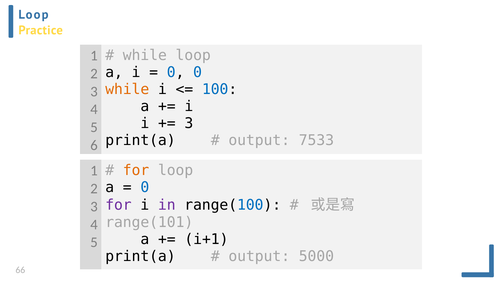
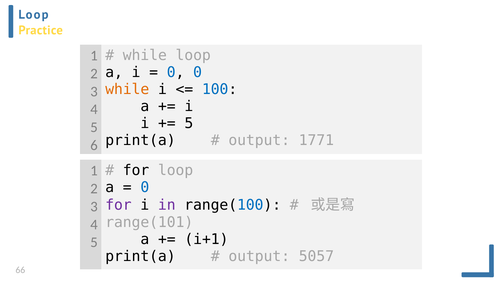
3: 3 -> 5 (189, 123)
7533: 7533 -> 1771 (316, 140)
for colour: orange -> black (136, 170)
5000: 5000 -> 5057 (316, 256)
